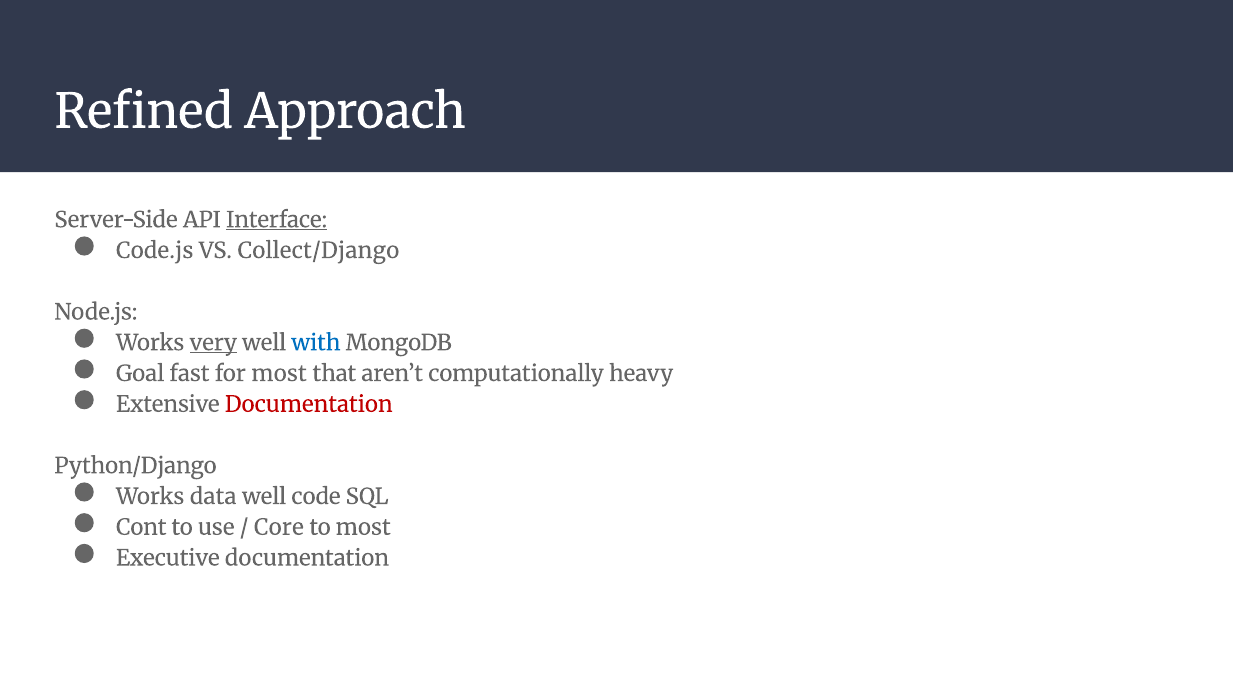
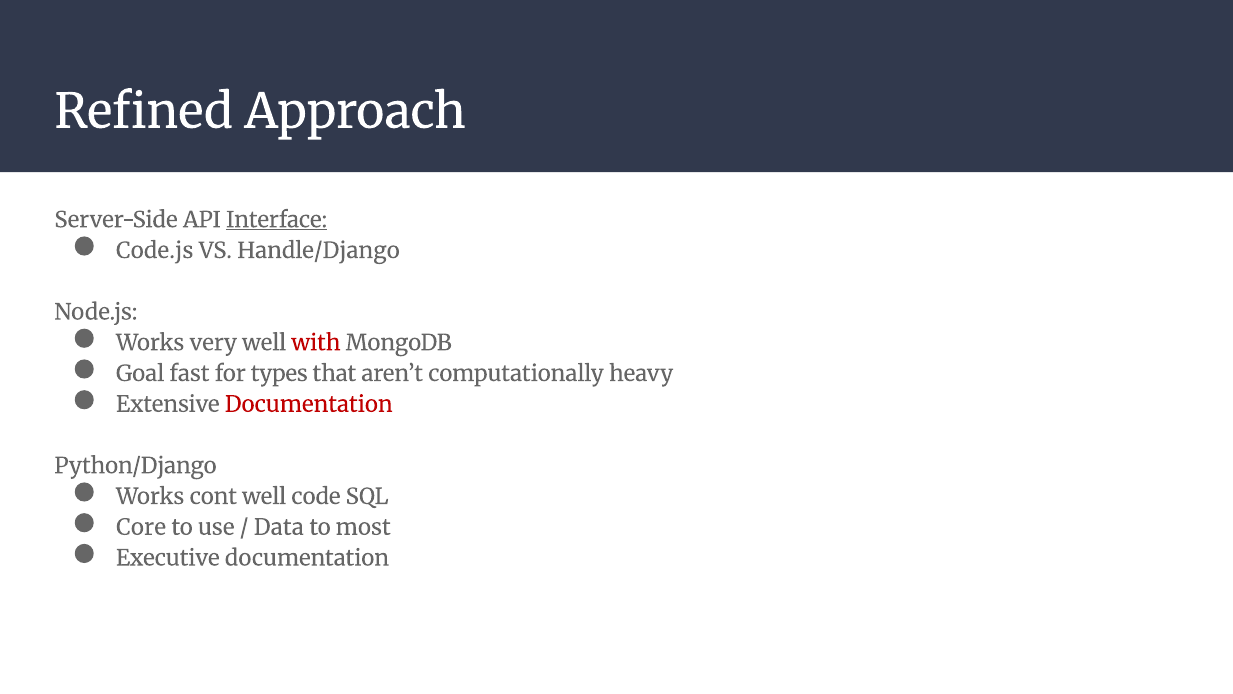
Collect/Django: Collect/Django -> Handle/Django (319, 251)
very underline: present -> none (213, 343)
with colour: blue -> red (316, 343)
for most: most -> types (279, 373)
data: data -> cont (213, 496)
Cont: Cont -> Core (141, 527)
Core: Core -> Data (279, 527)
